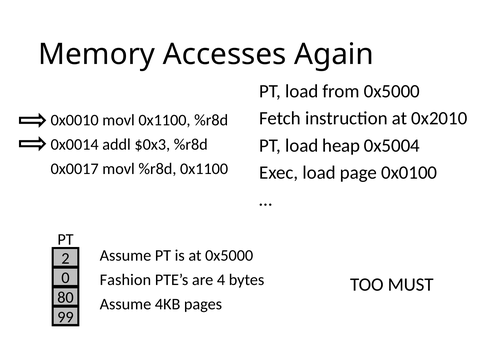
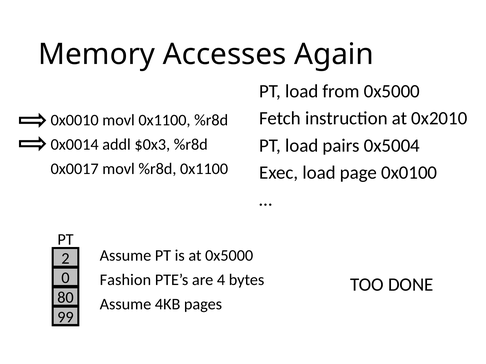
heap: heap -> pairs (341, 146)
MUST: MUST -> DONE (411, 285)
